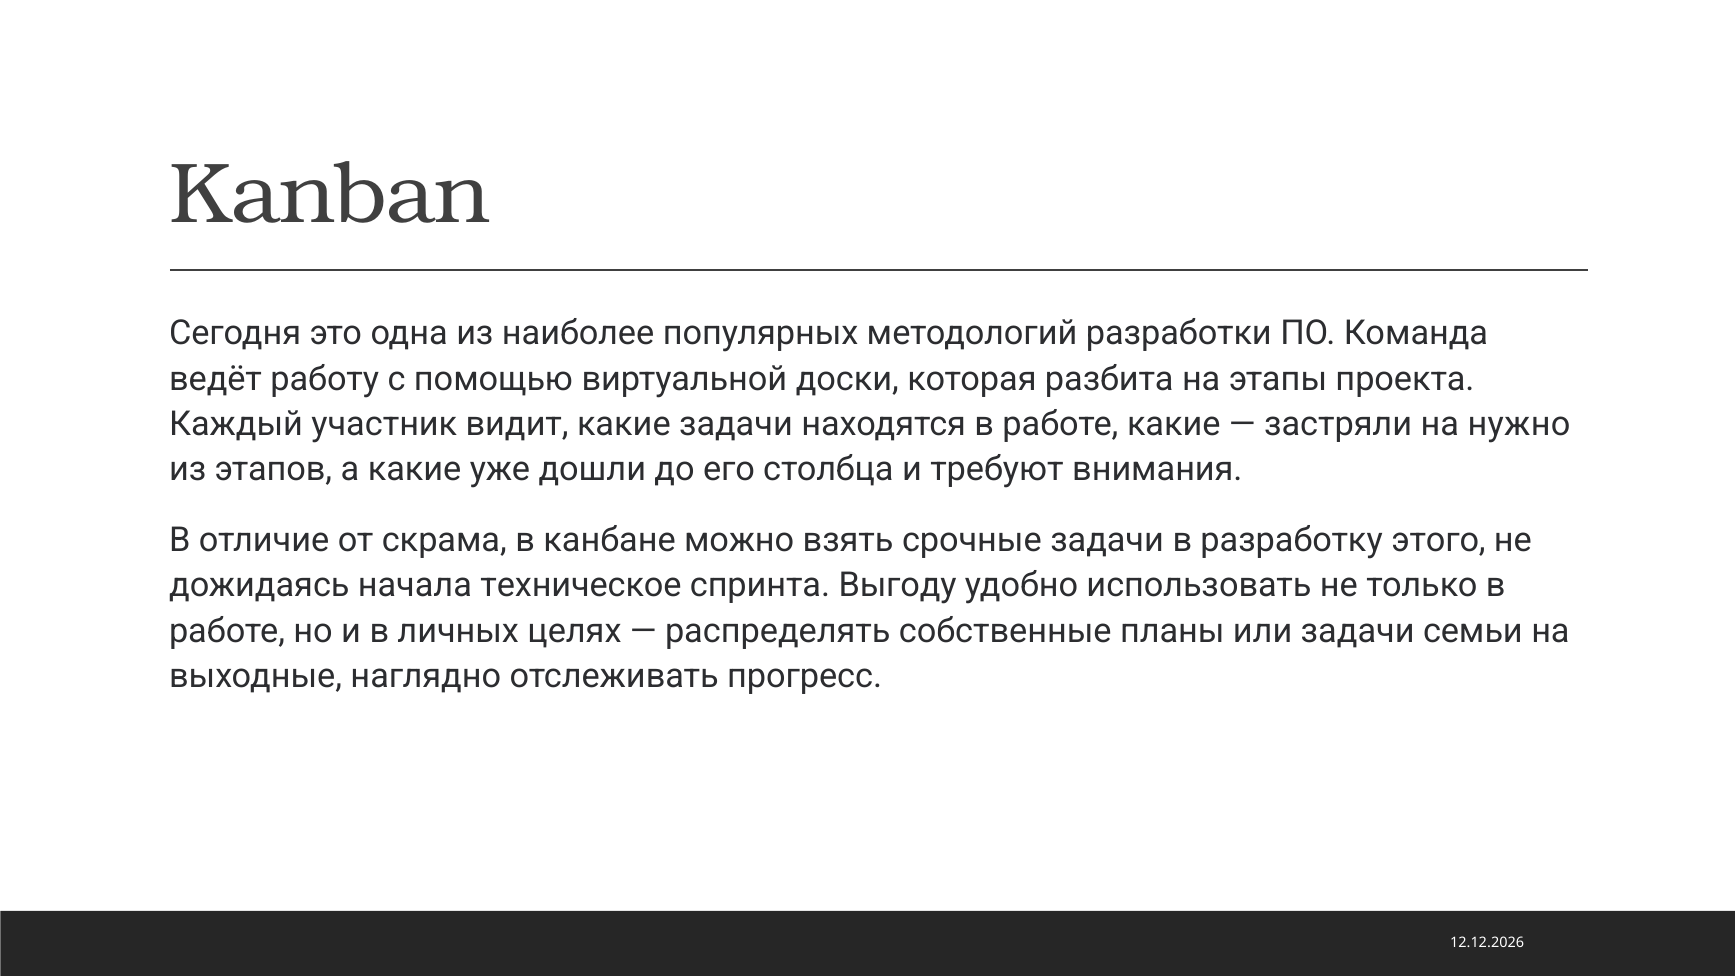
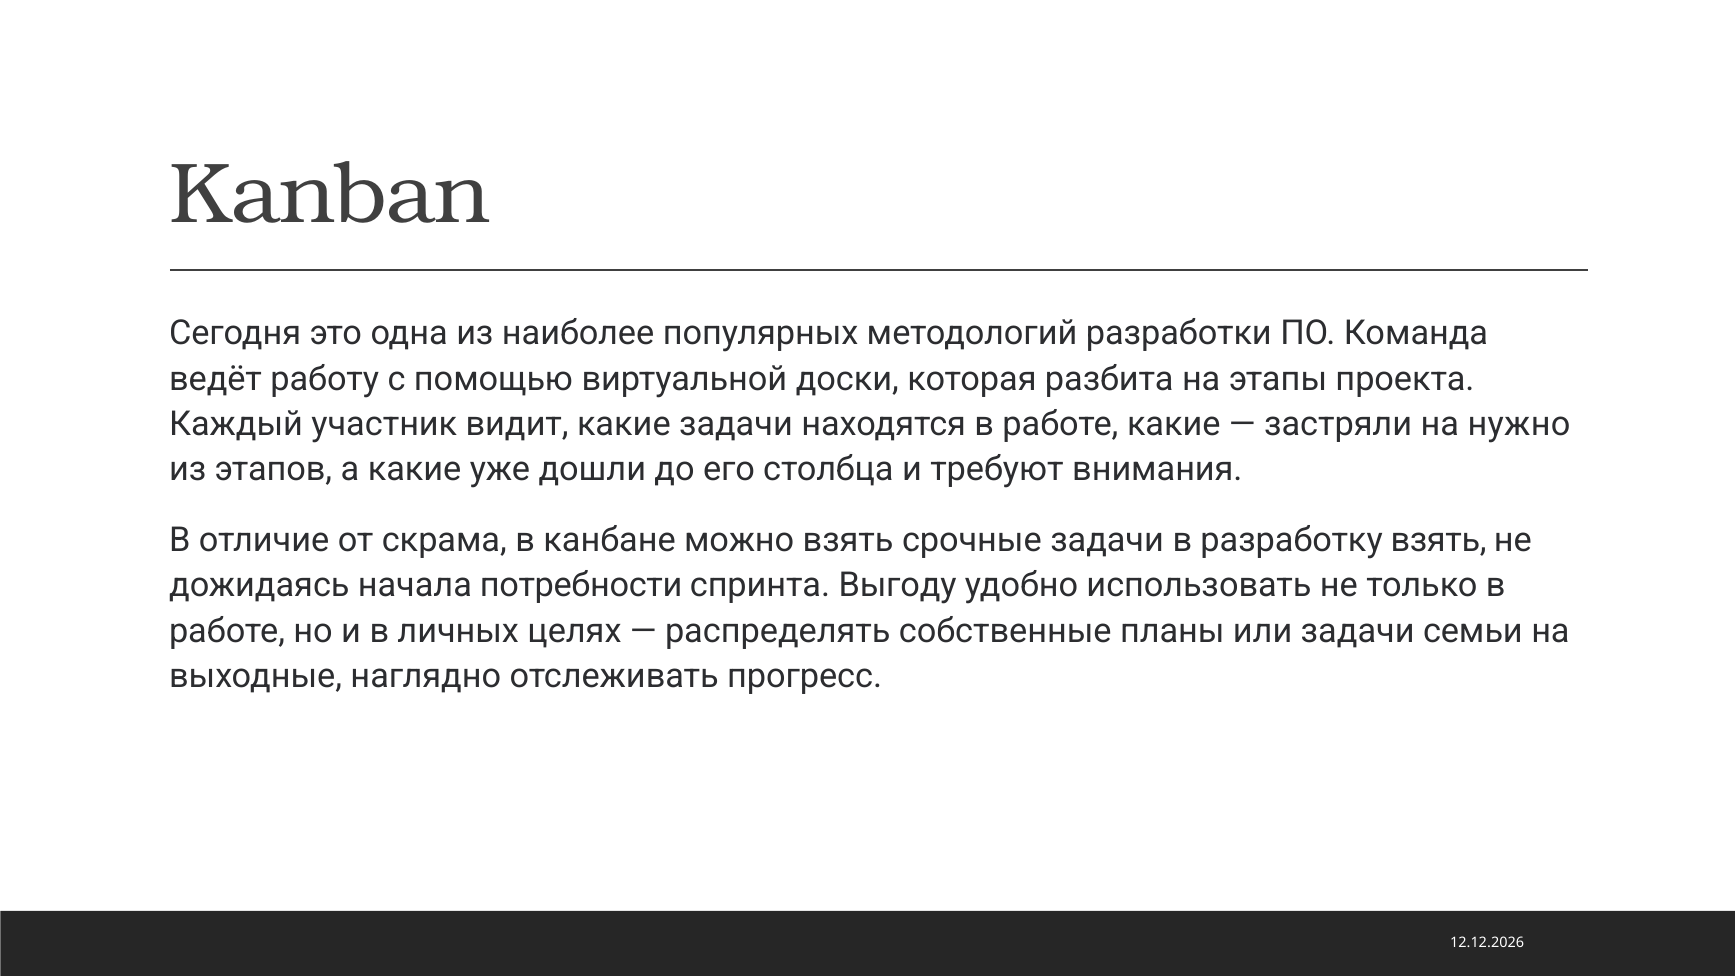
разработку этого: этого -> взять (1439, 540)
техническое: техническое -> потребности (581, 585)
